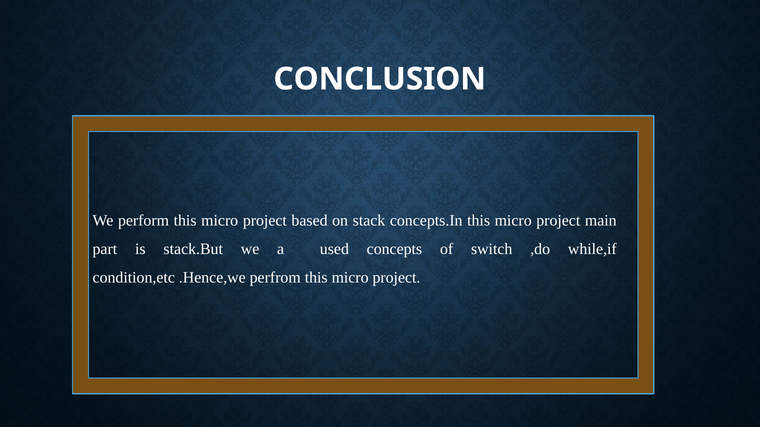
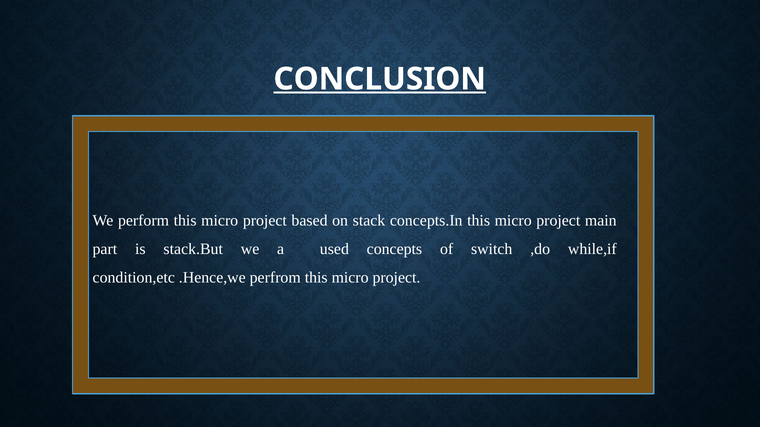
CONCLUSION underline: none -> present (380, 79)
